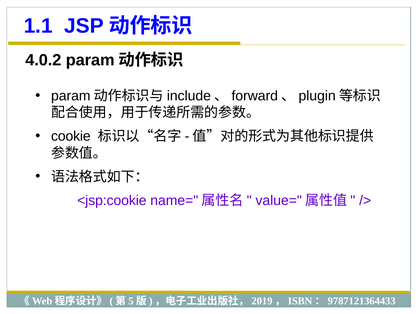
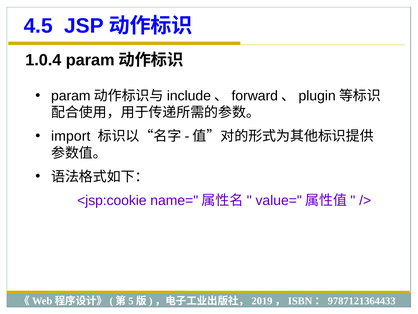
1.1: 1.1 -> 4.5 (38, 26)
4.0.2: 4.0.2 -> 1.0.4 (43, 60)
cookie: cookie -> import (71, 136)
